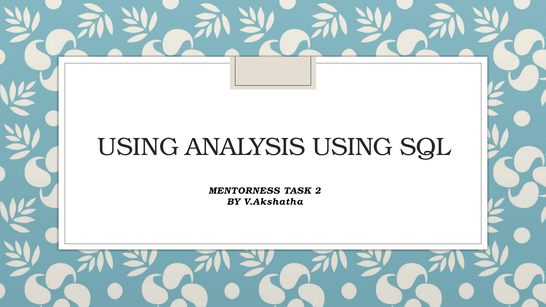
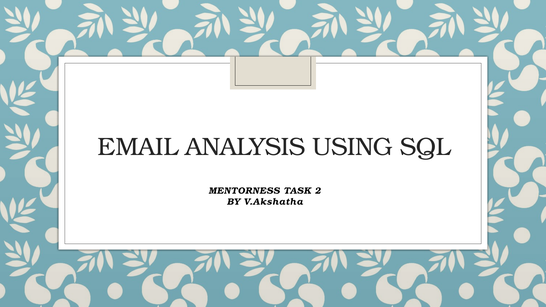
USING: USING -> EMAIL (138, 147)
